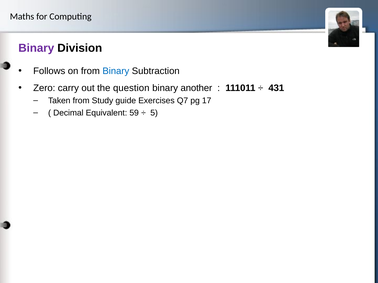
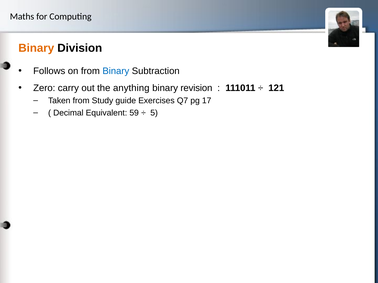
Binary colour: purple -> orange (36, 48)
question: question -> anything (131, 88)
another: another -> revision (196, 88)
431: 431 -> 121 (276, 88)
